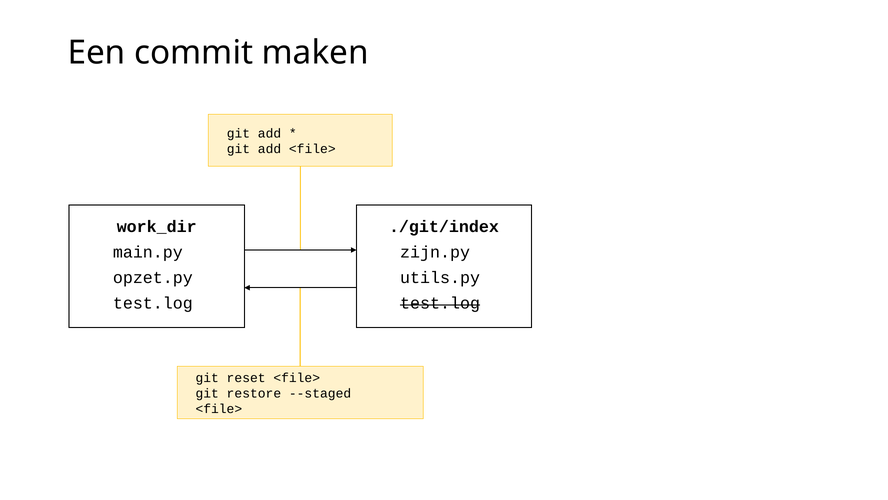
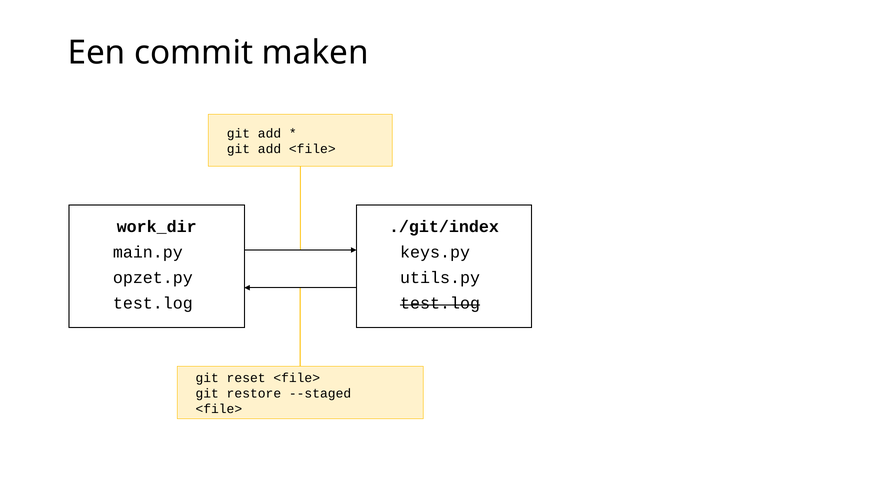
zijn.py: zijn.py -> keys.py (435, 252)
